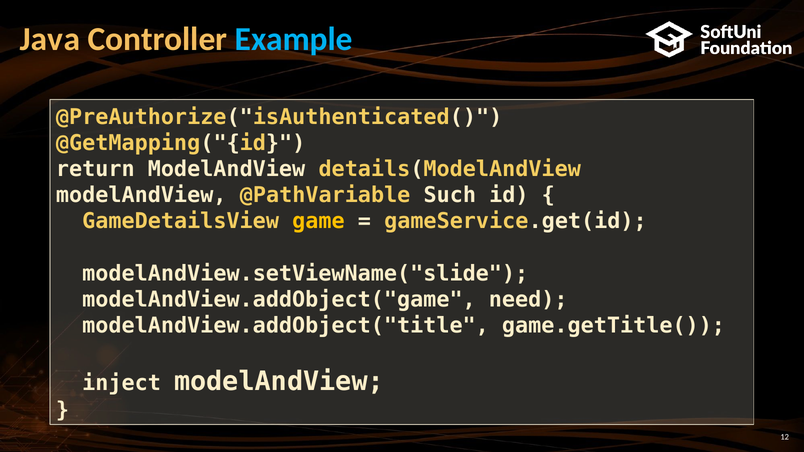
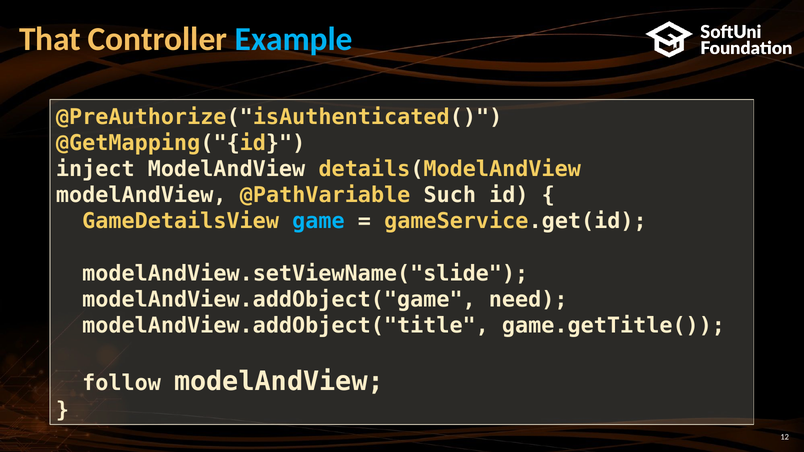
Java: Java -> That (50, 39)
return: return -> inject (95, 169)
game colour: yellow -> light blue (318, 221)
inject: inject -> follow (122, 383)
